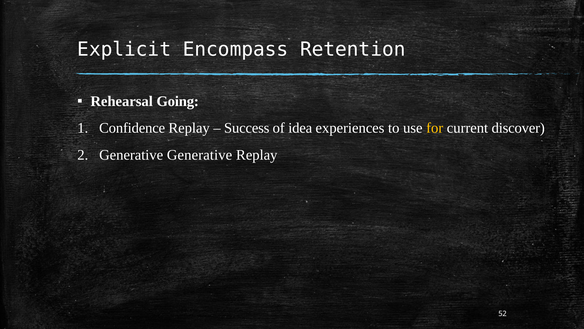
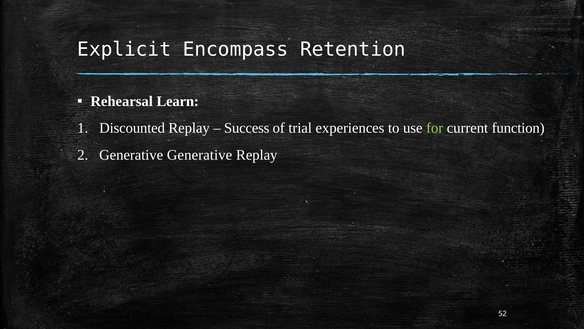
Going: Going -> Learn (178, 101)
Confidence: Confidence -> Discounted (132, 128)
idea: idea -> trial (300, 128)
for colour: yellow -> light green (435, 128)
discover: discover -> function (518, 128)
